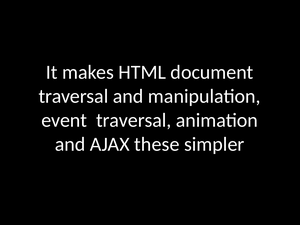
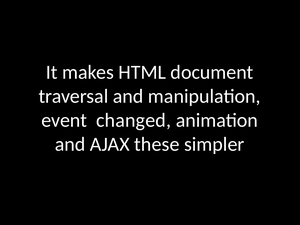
event traversal: traversal -> changed (134, 120)
